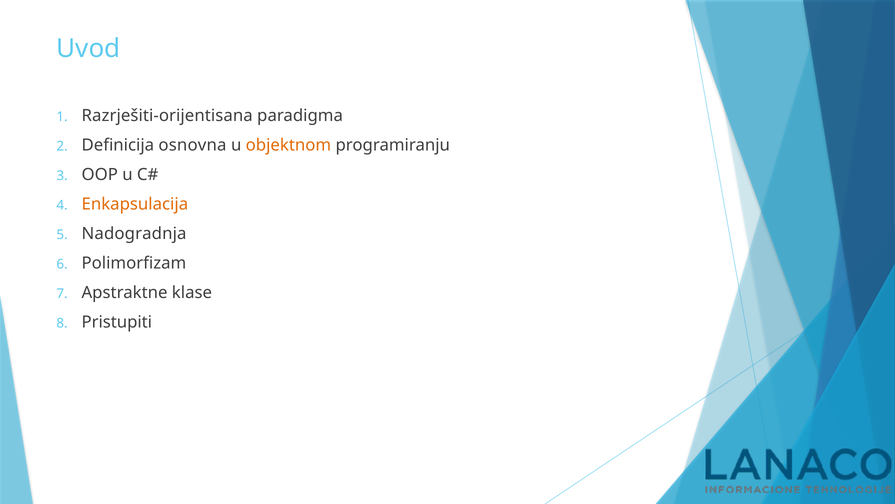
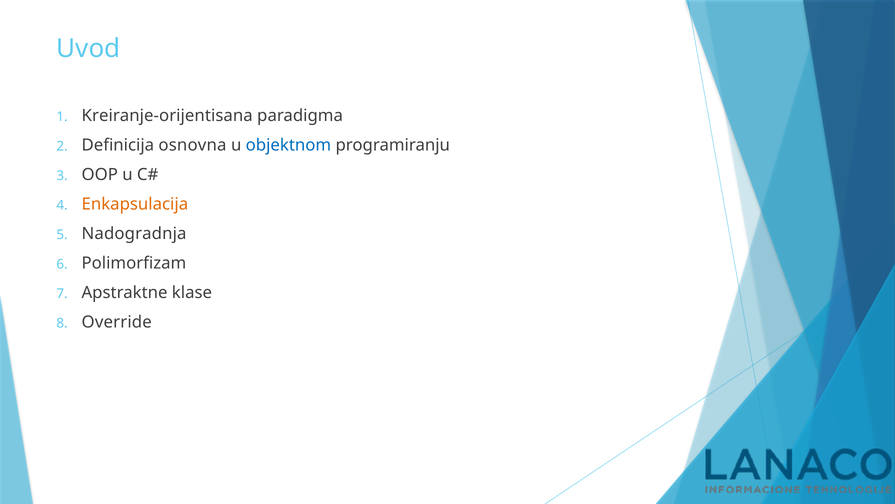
Razrješiti-orijentisana: Razrješiti-orijentisana -> Kreiranje-orijentisana (167, 116)
objektnom colour: orange -> blue (288, 145)
Pristupiti: Pristupiti -> Override (117, 322)
